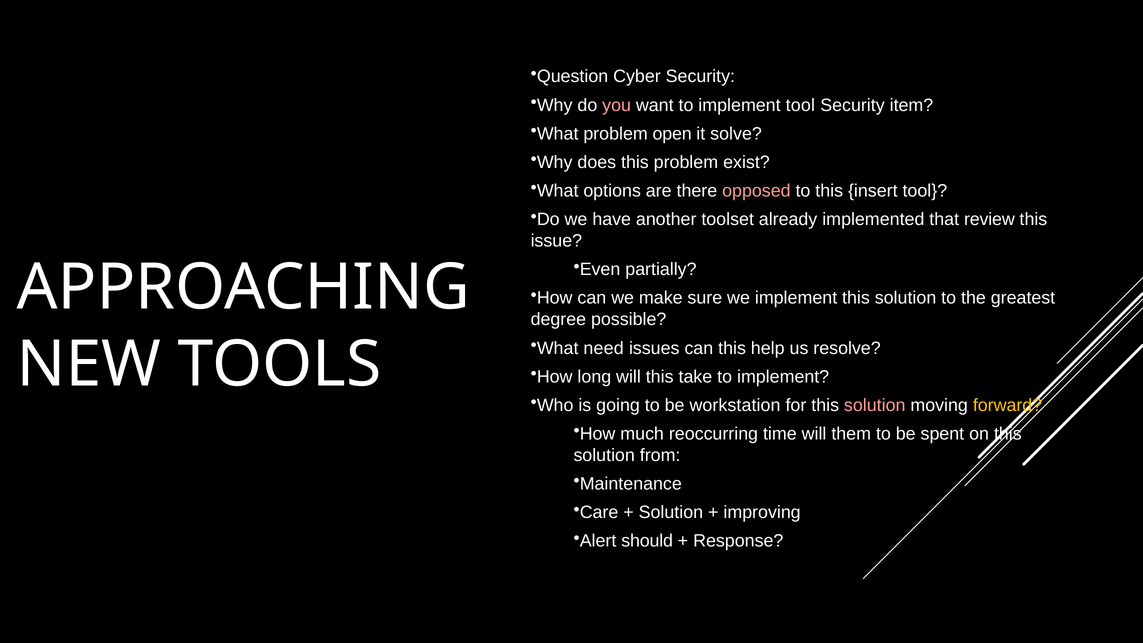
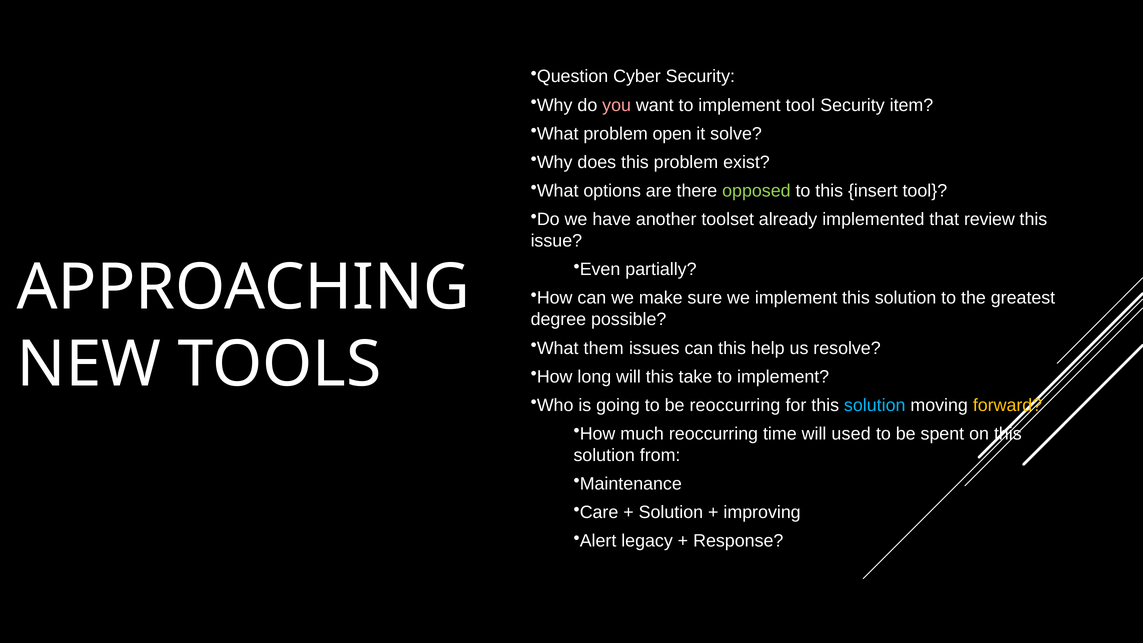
opposed colour: pink -> light green (756, 191)
need: need -> them (604, 348)
be workstation: workstation -> reoccurring (735, 405)
solution colour: pink -> light blue (875, 405)
them: them -> used (851, 434)
should: should -> legacy (647, 541)
